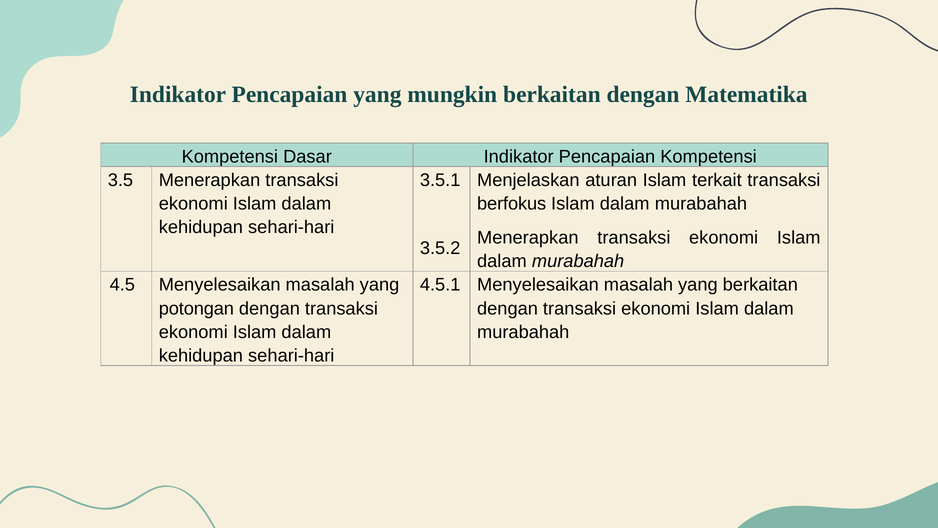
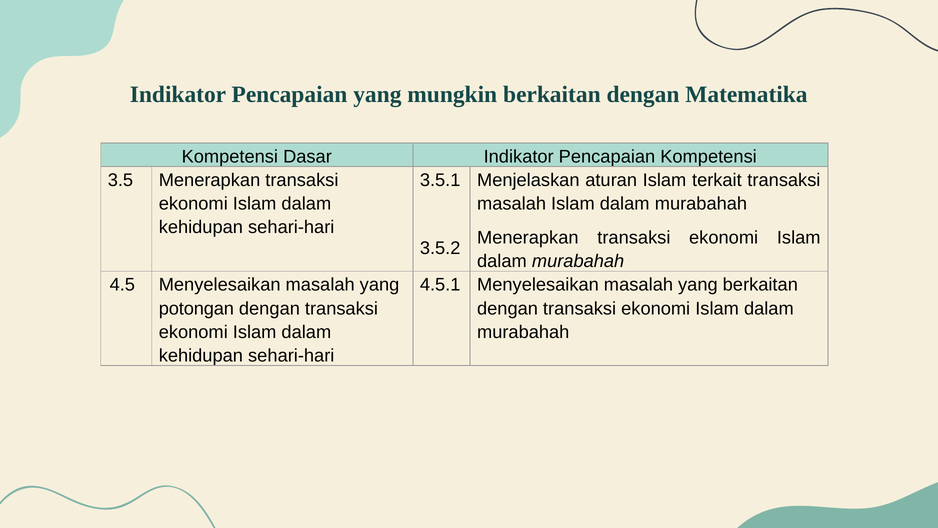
berfokus: berfokus -> masalah (512, 204)
